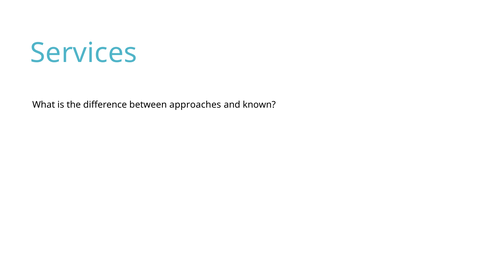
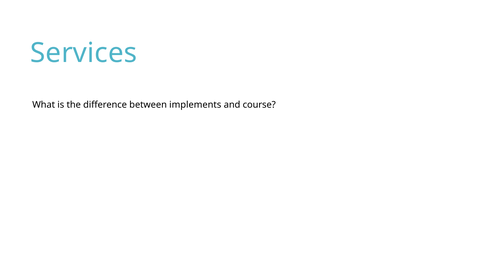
approaches: approaches -> implements (195, 105)
known: known -> course (259, 105)
